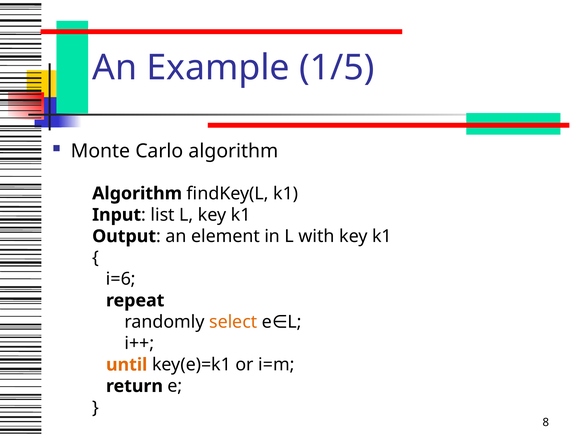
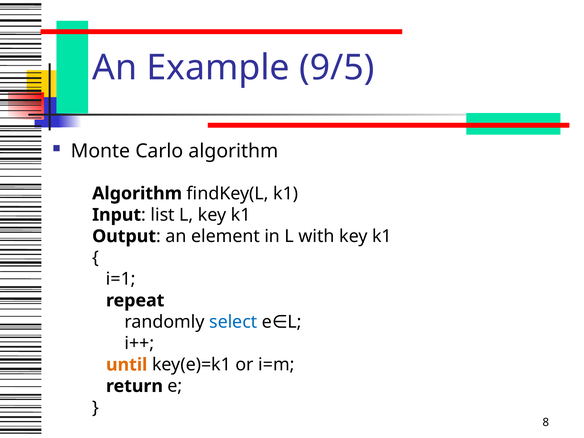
1/5: 1/5 -> 9/5 (337, 68)
i=6: i=6 -> i=1 (121, 279)
select colour: orange -> blue (233, 322)
